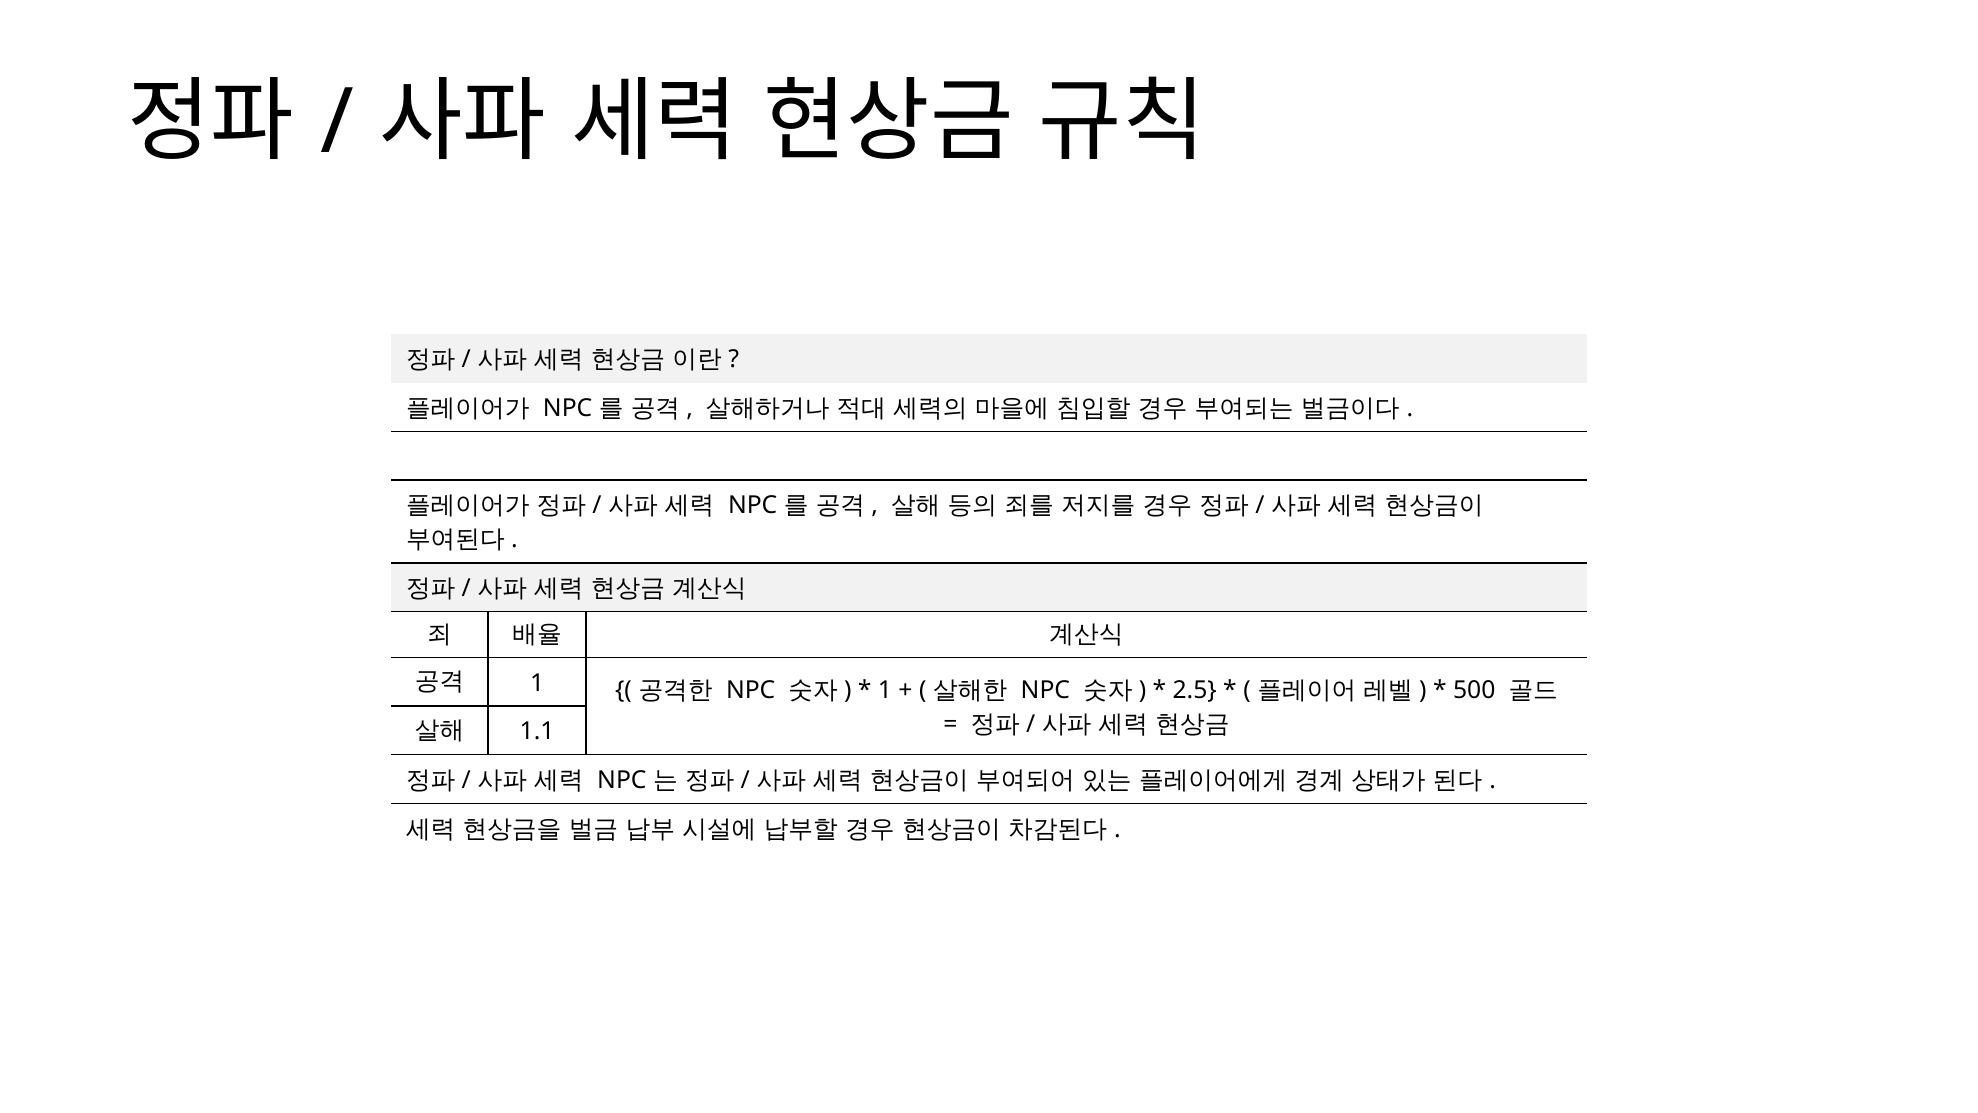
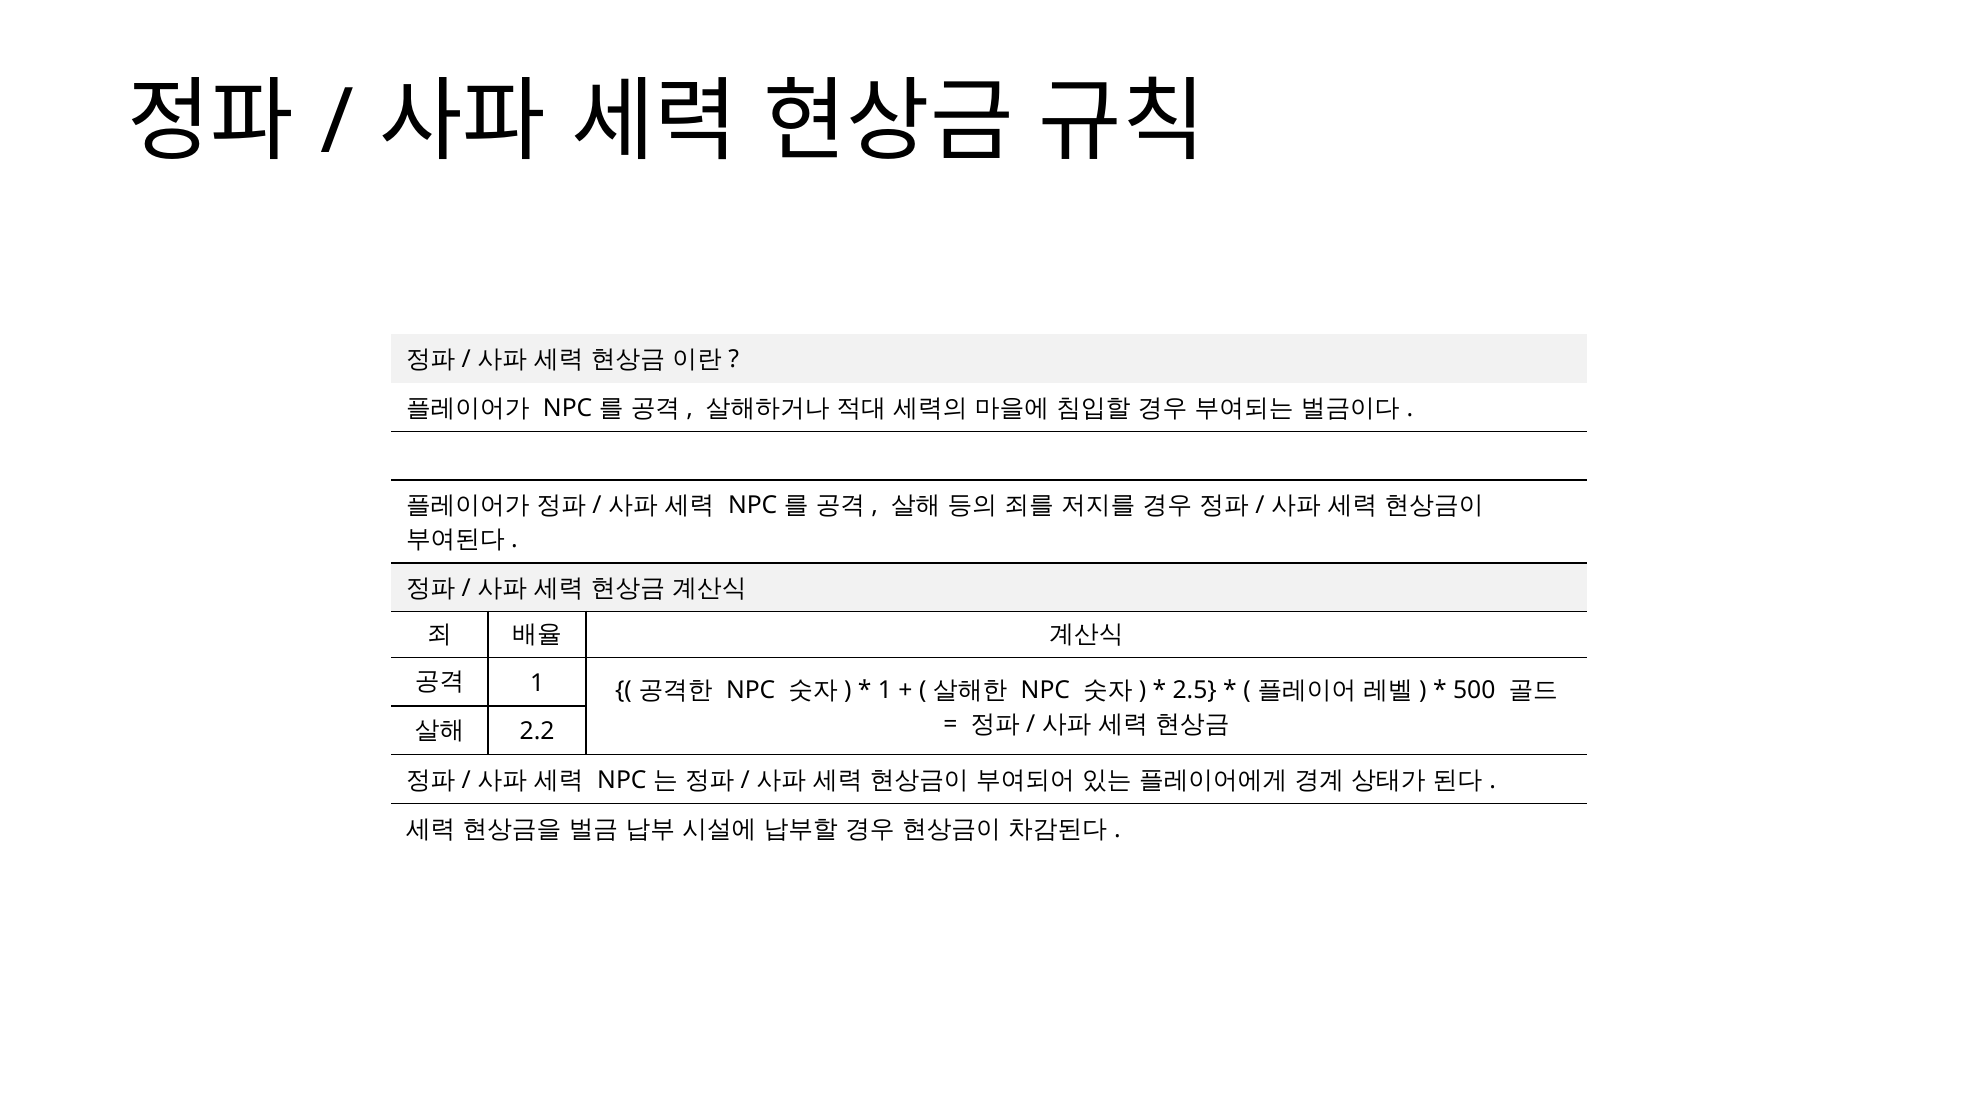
1.1: 1.1 -> 2.2 (537, 732)
